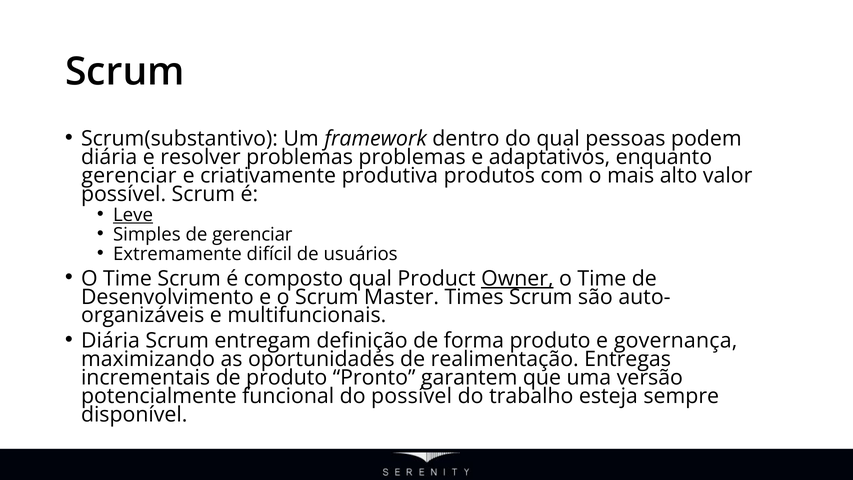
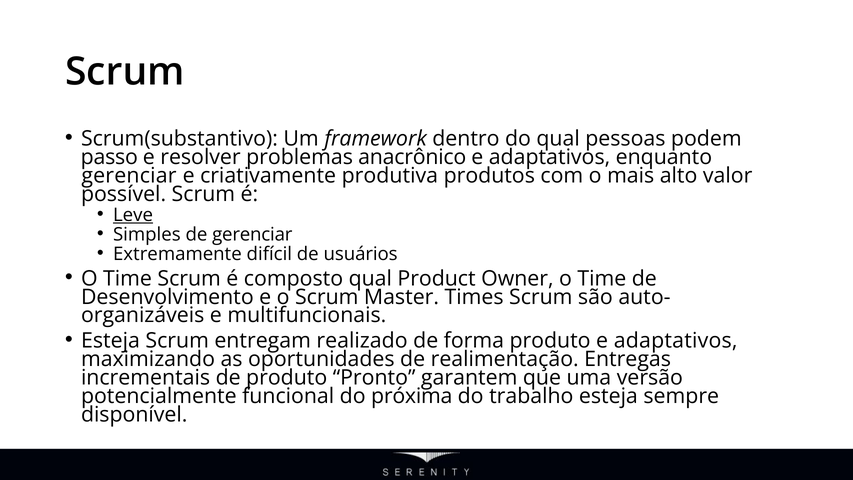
diária: diária -> passo (109, 157)
problemas problemas: problemas -> anacrônico (412, 157)
Owner underline: present -> none (517, 278)
Diária: Diária -> Esteja (110, 341)
definição: definição -> realizado (362, 341)
governança: governança -> adaptativos (676, 341)
do possível: possível -> próxima (412, 396)
